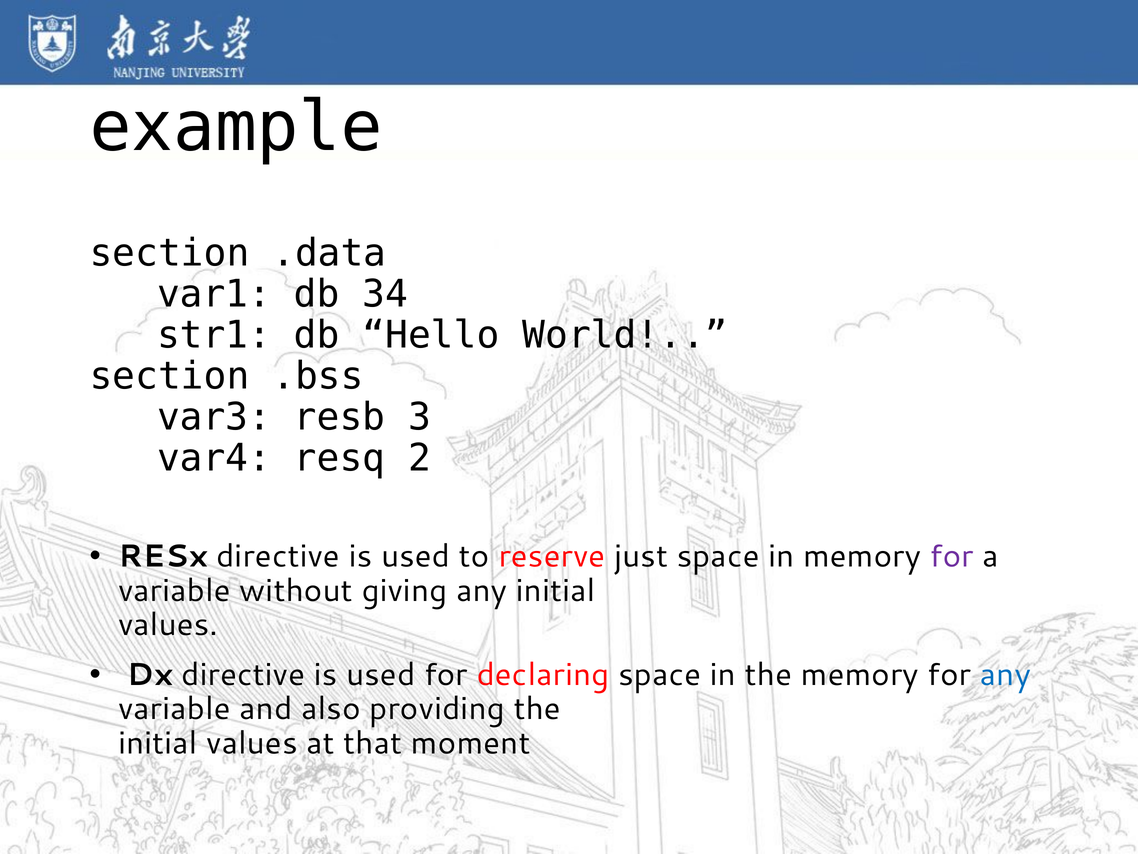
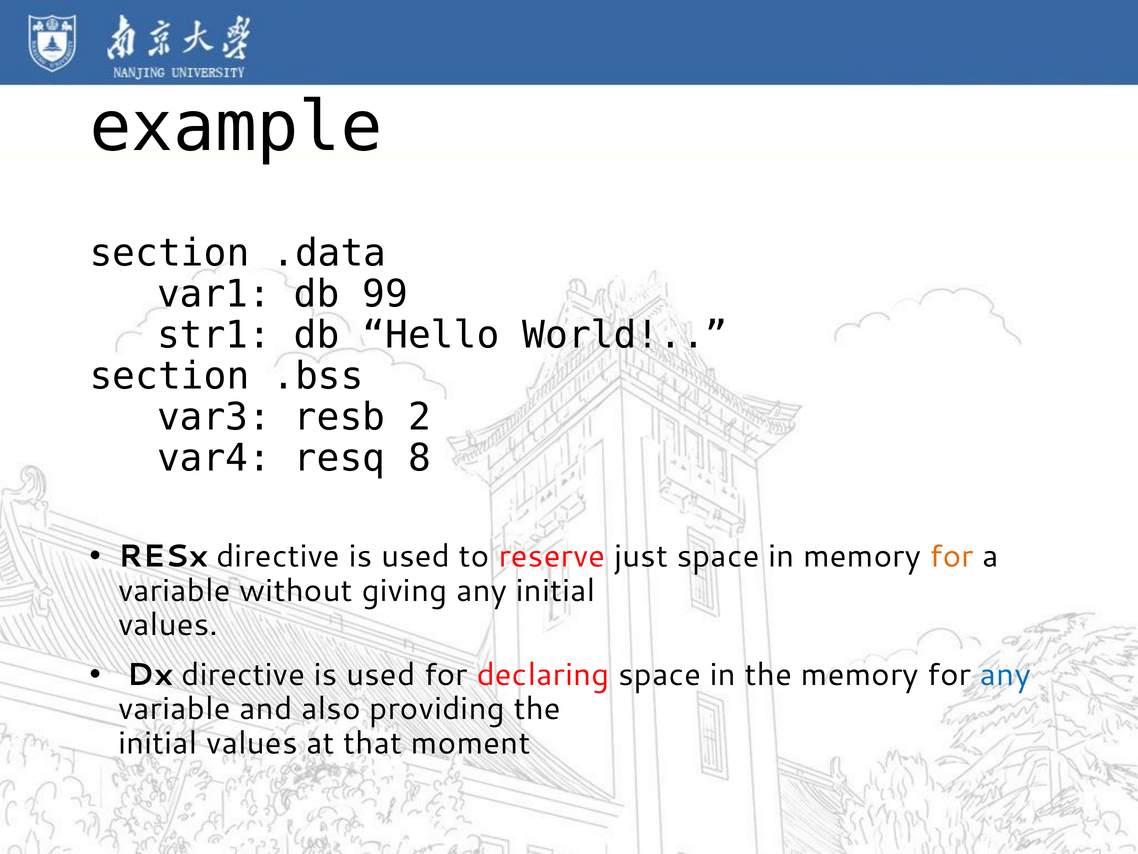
34: 34 -> 99 (385, 294)
3: 3 -> 2 (420, 417)
2: 2 -> 8 (420, 458)
for colour: purple -> orange (952, 556)
